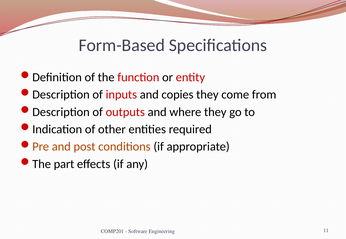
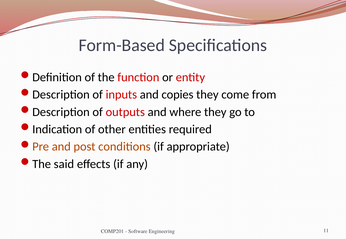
part: part -> said (64, 164)
